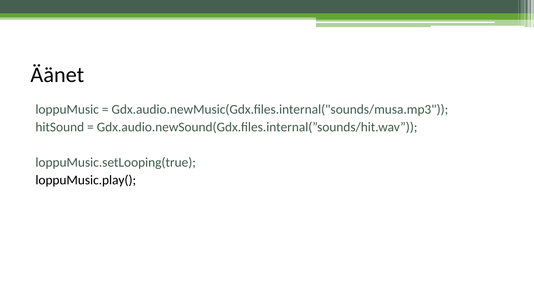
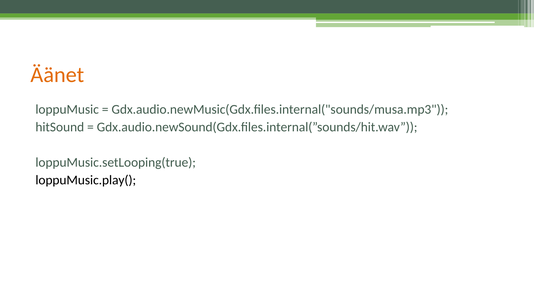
Äänet colour: black -> orange (57, 75)
